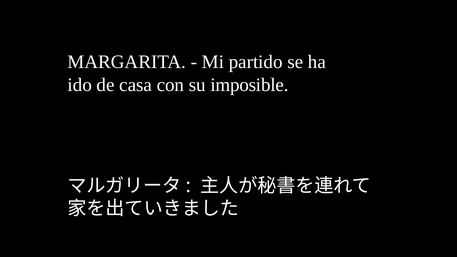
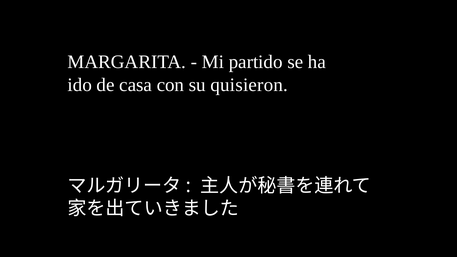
imposible: imposible -> quisieron (249, 85)
